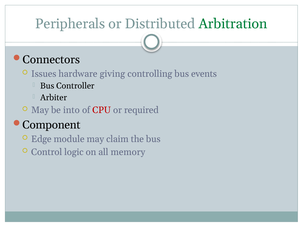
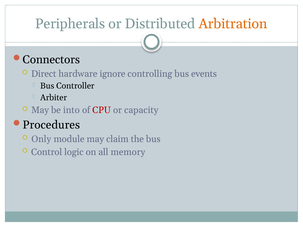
Arbitration colour: green -> orange (233, 24)
Issues: Issues -> Direct (44, 74)
giving: giving -> ignore (112, 74)
required: required -> capacity (141, 110)
Component: Component -> Procedures (51, 125)
Edge: Edge -> Only (41, 139)
